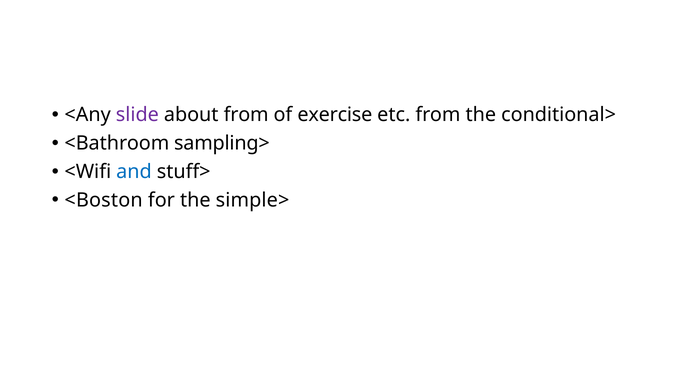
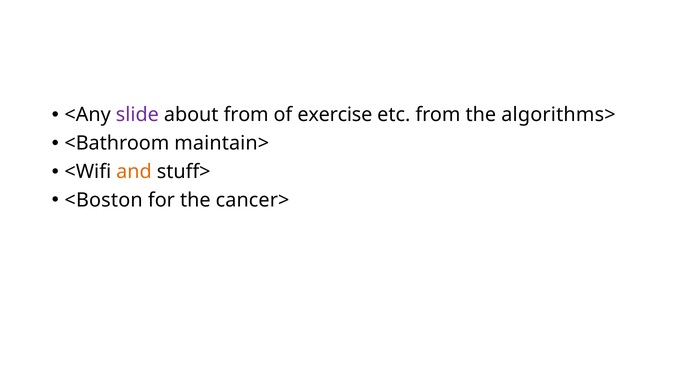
conditional>: conditional> -> algorithms> (558, 115)
sampling>: sampling> -> maintain> (222, 143)
and colour: blue -> orange (134, 172)
simple>: simple> -> cancer> (253, 200)
